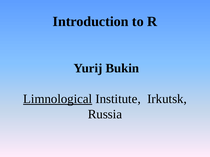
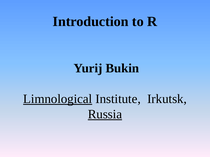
Russia underline: none -> present (105, 115)
